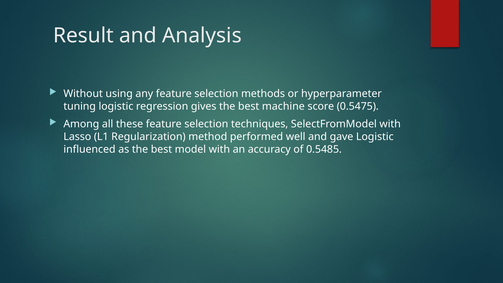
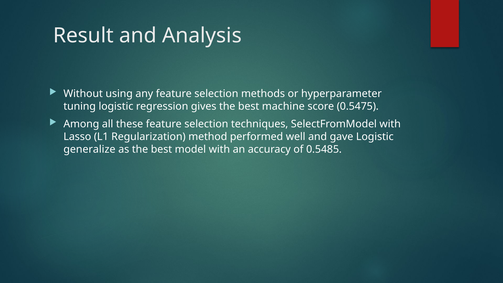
influenced: influenced -> generalize (89, 149)
